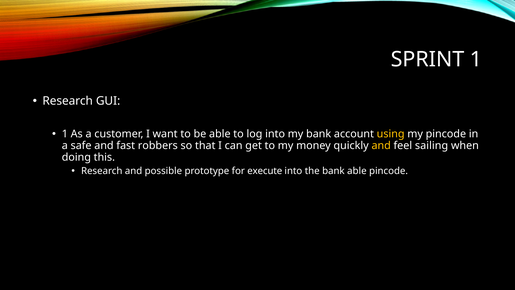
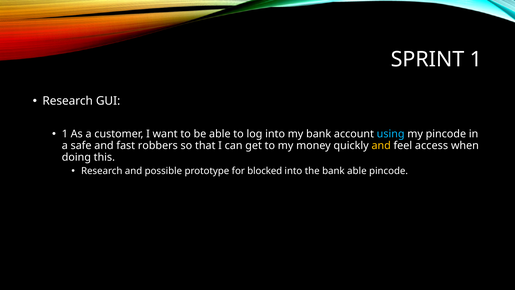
using colour: yellow -> light blue (391, 134)
sailing: sailing -> access (432, 145)
execute: execute -> blocked (265, 171)
